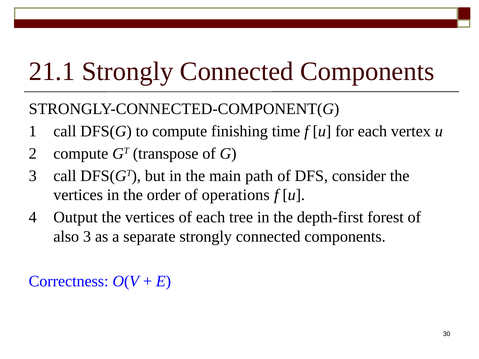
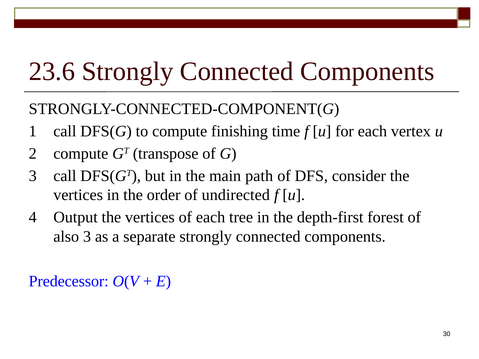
21.1: 21.1 -> 23.6 (52, 71)
operations: operations -> undirected (236, 195)
Correctness: Correctness -> Predecessor (69, 281)
